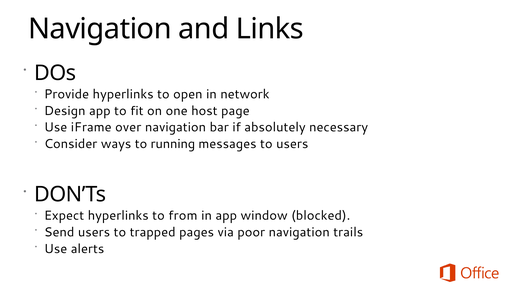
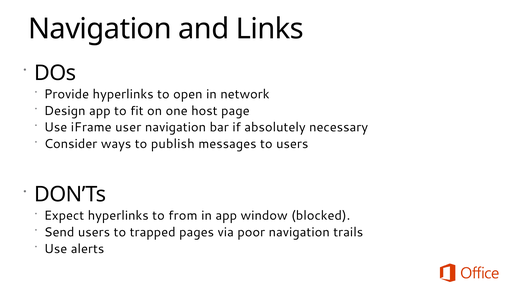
over: over -> user (128, 127)
running: running -> publish (173, 144)
